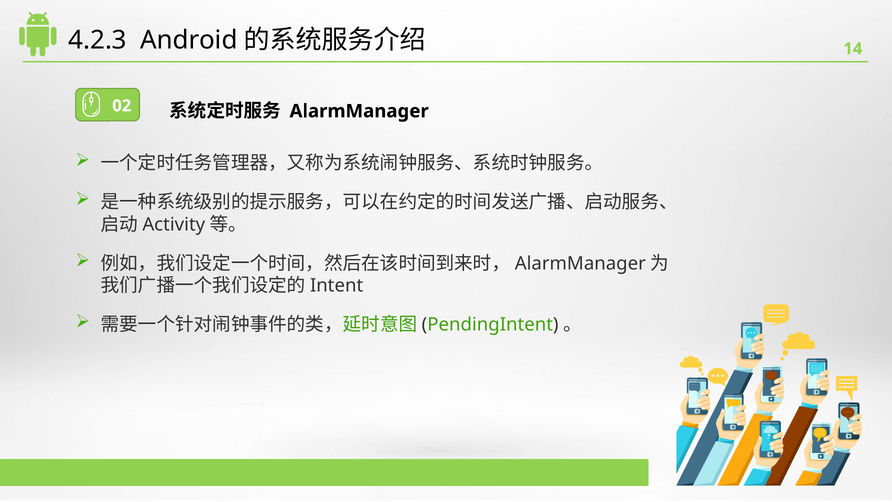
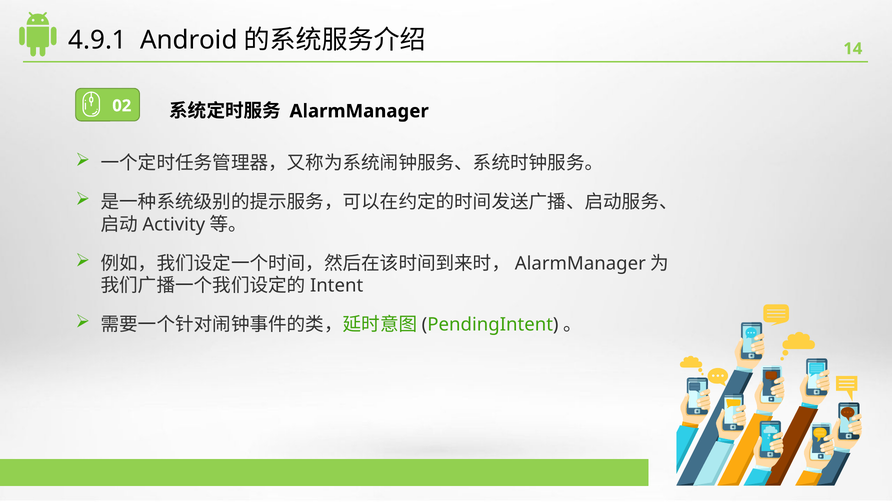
4.2.3: 4.2.3 -> 4.9.1 (98, 40)
